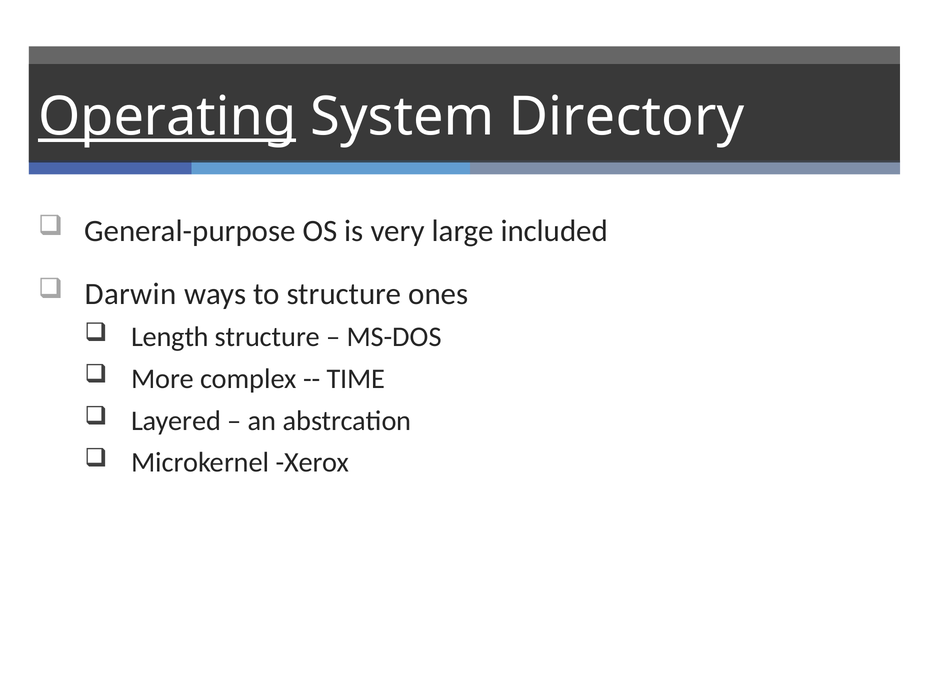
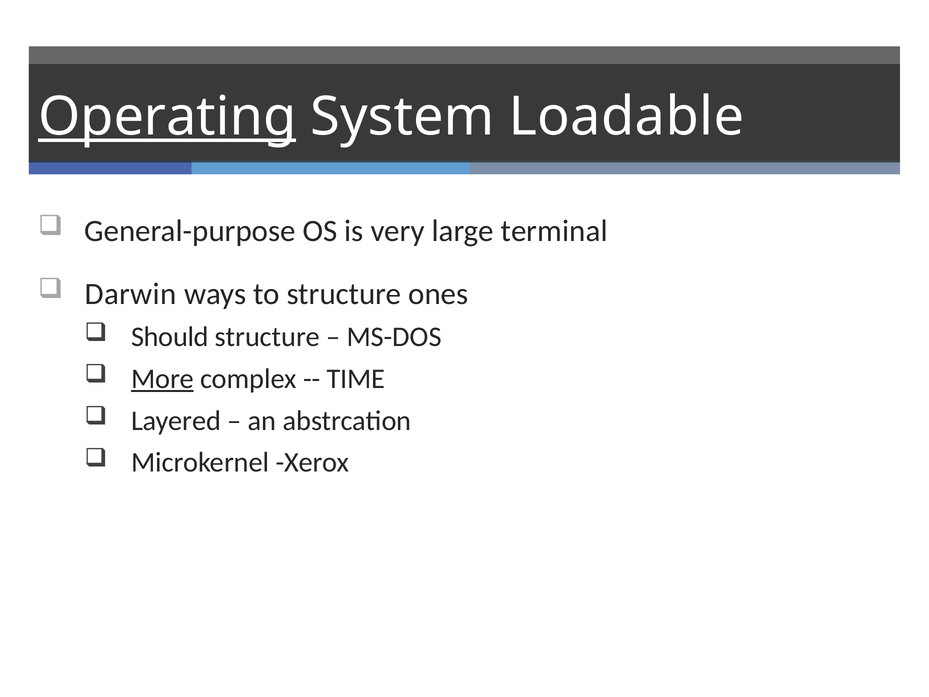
Directory: Directory -> Loadable (626, 117)
included: included -> terminal (554, 231)
Length: Length -> Should (170, 337)
More underline: none -> present (162, 379)
